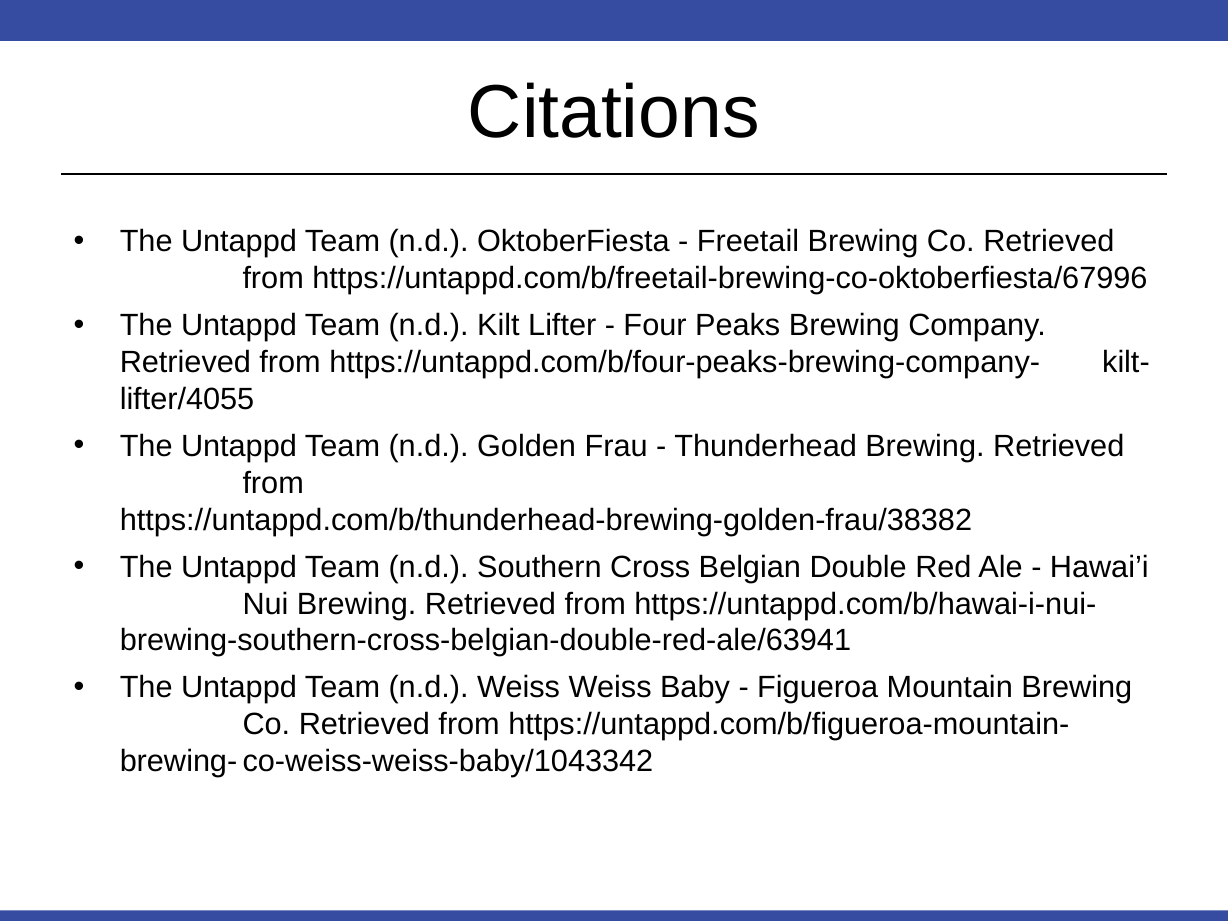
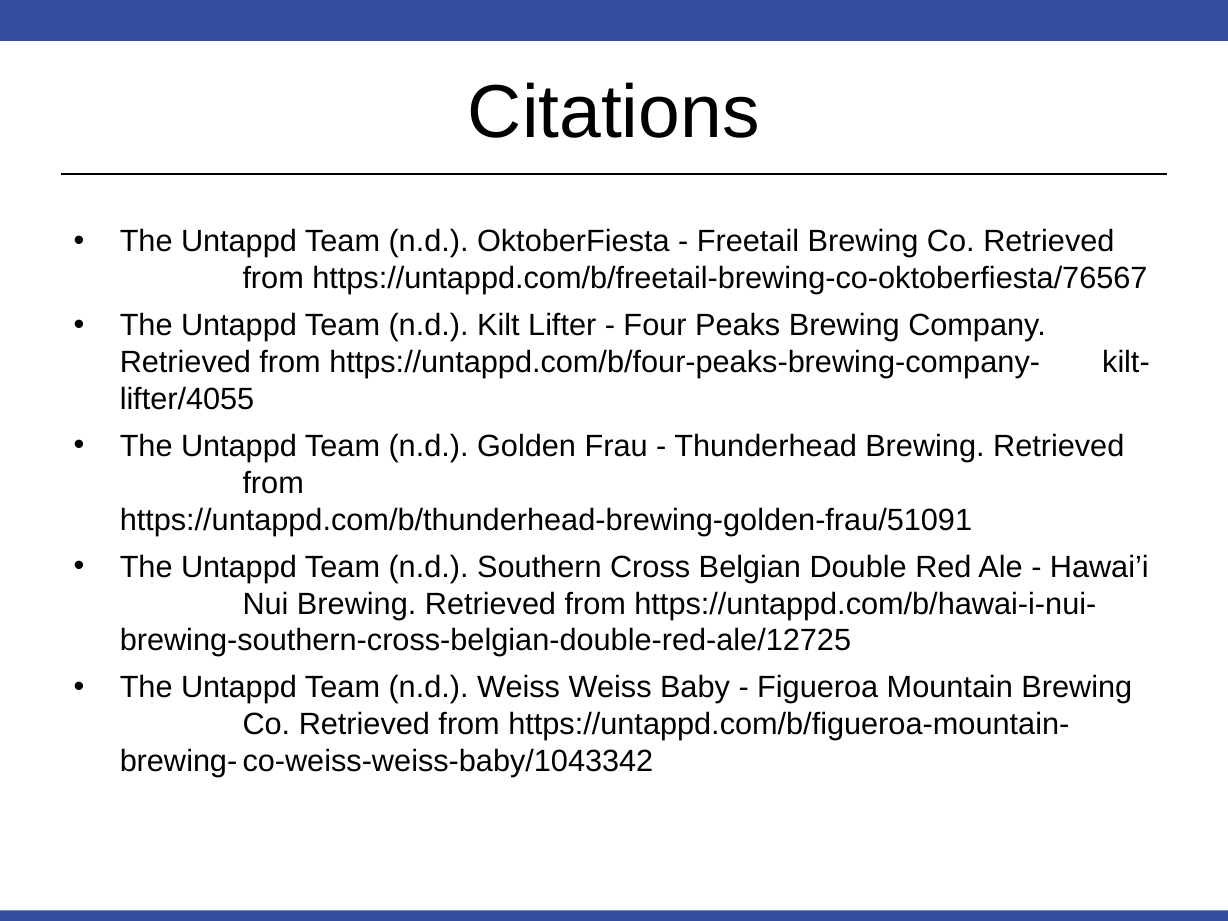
https://untappd.com/b/freetail-brewing-co-oktoberfiesta/67996: https://untappd.com/b/freetail-brewing-co-oktoberfiesta/67996 -> https://untappd.com/b/freetail-brewing-co-oktoberfiesta/76567 (730, 278)
https://untappd.com/b/thunderhead-brewing-golden-frau/38382: https://untappd.com/b/thunderhead-brewing-golden-frau/38382 -> https://untappd.com/b/thunderhead-brewing-golden-frau/51091 (546, 520)
brewing-southern-cross-belgian-double-red-ale/63941: brewing-southern-cross-belgian-double-red-ale/63941 -> brewing-southern-cross-belgian-double-red-ale/12725 (485, 641)
